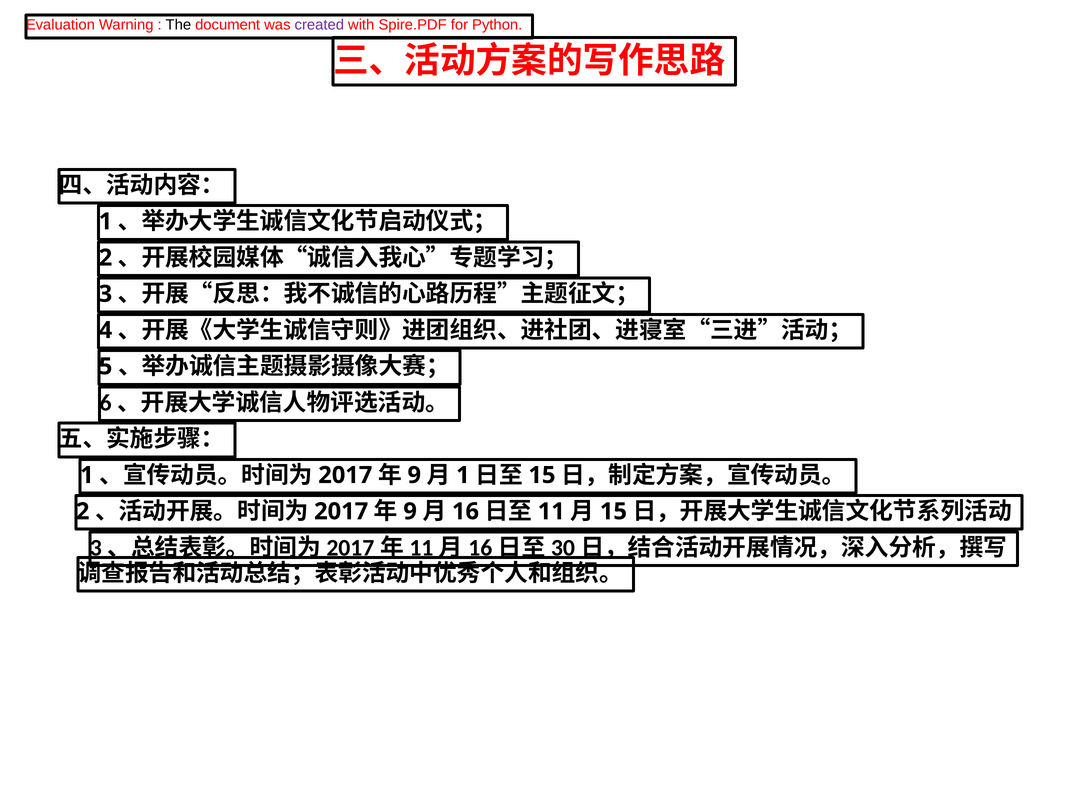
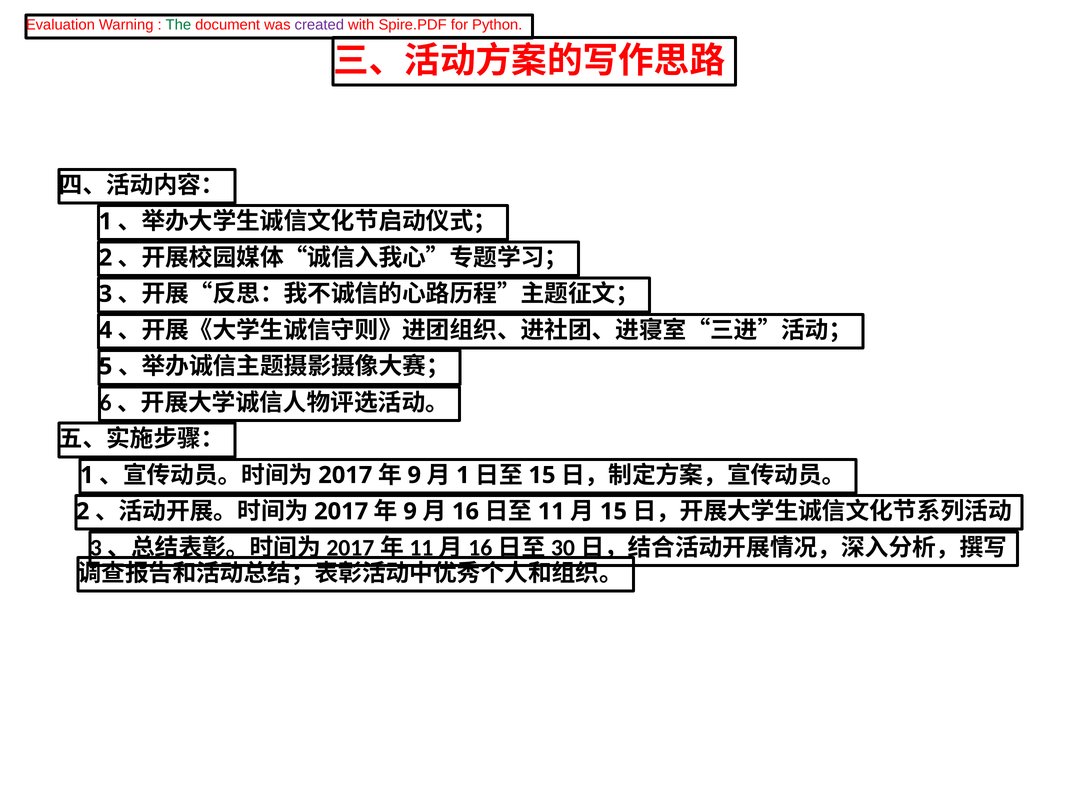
The colour: black -> green (178, 25)
